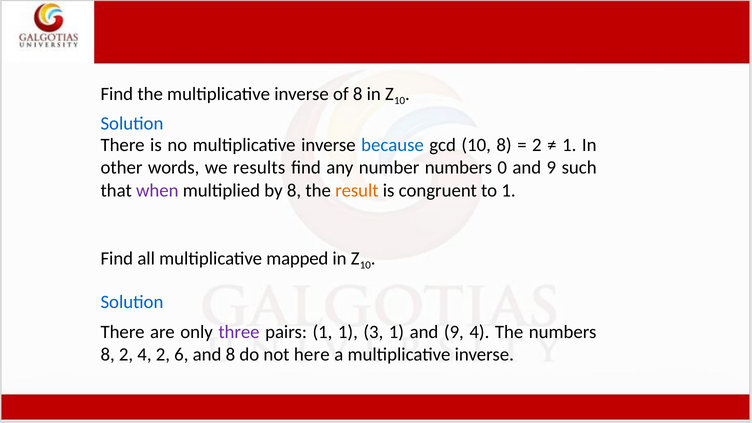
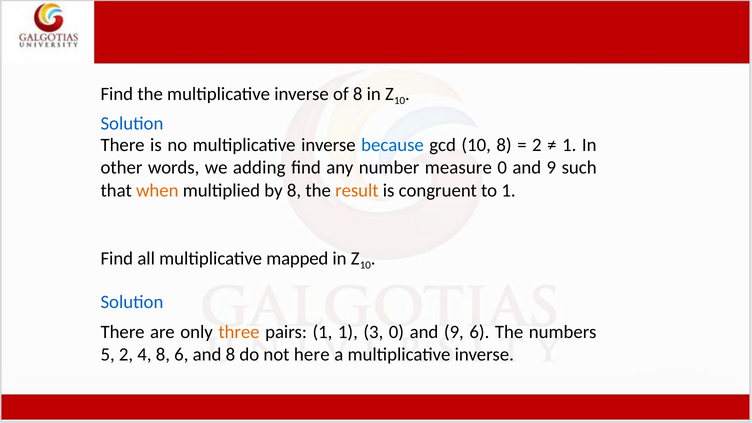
results: results -> adding (259, 168)
number numbers: numbers -> measure (458, 168)
when colour: purple -> orange (157, 190)
three colour: purple -> orange (239, 332)
3 1: 1 -> 0 (396, 332)
9 4: 4 -> 6 (479, 332)
8: 8 -> 5 (108, 355)
4 2: 2 -> 8 (163, 355)
